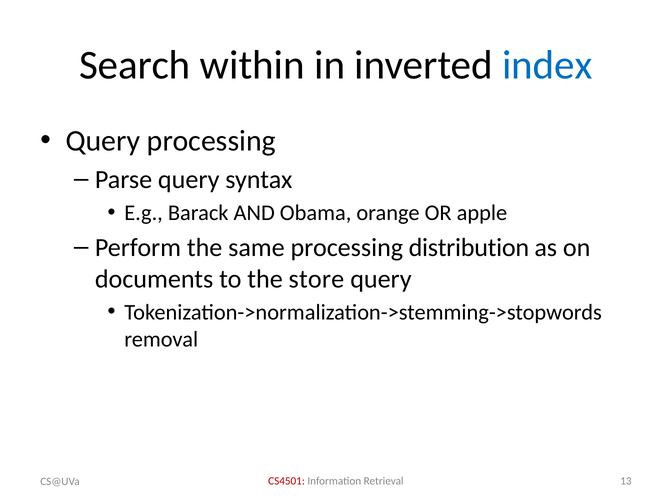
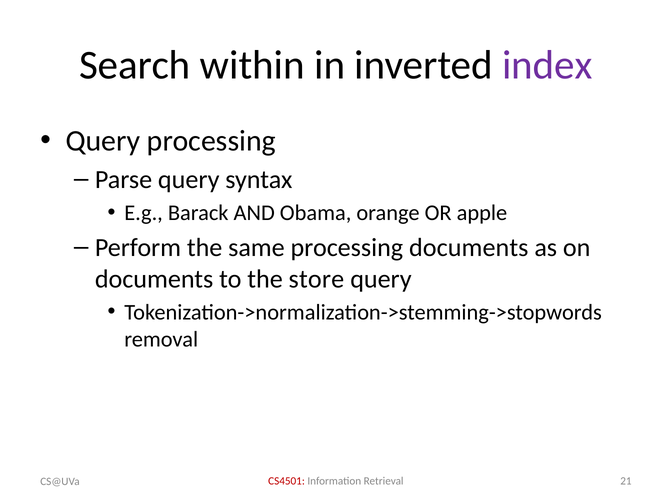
index colour: blue -> purple (547, 65)
processing distribution: distribution -> documents (469, 248)
13: 13 -> 21 (626, 481)
